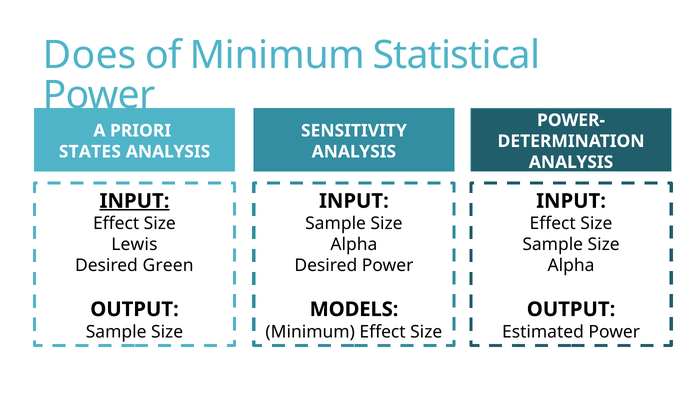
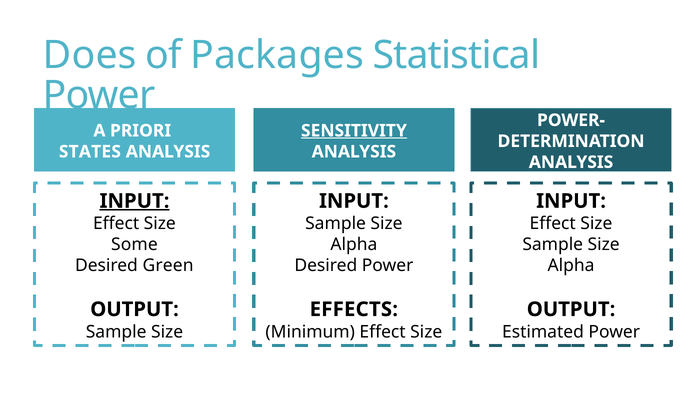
of Minimum: Minimum -> Packages (277, 55)
SENSITIVITY underline: none -> present (354, 131)
Lewis: Lewis -> Some (134, 244)
MODELS: MODELS -> EFFECTS (354, 309)
